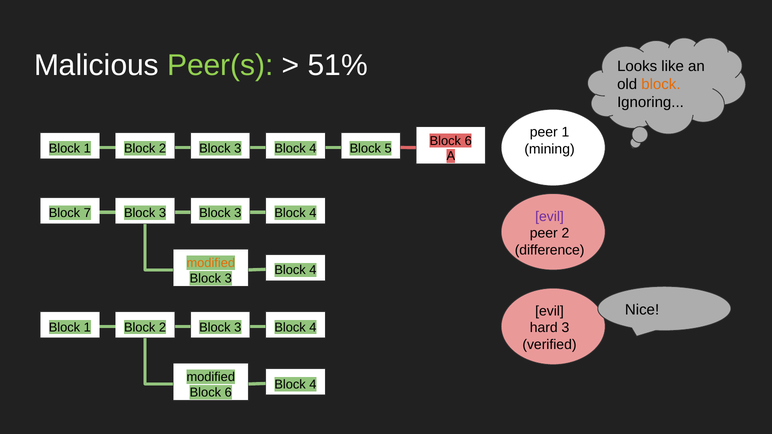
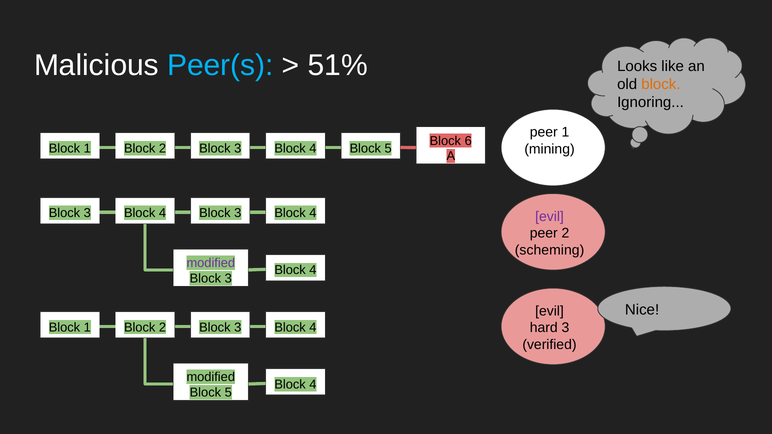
Peer(s colour: light green -> light blue (220, 65)
7: 7 -> 3 (87, 213)
3: 3 -> 4 (163, 213)
difference: difference -> scheming (550, 250)
modified colour: orange -> purple (211, 263)
6: 6 -> 5 (228, 393)
